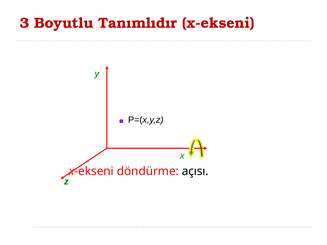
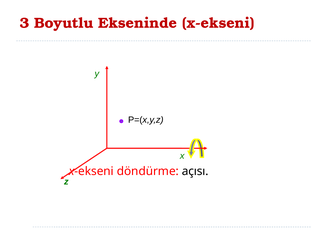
Tanımlıdır: Tanımlıdır -> Ekseninde (138, 23)
